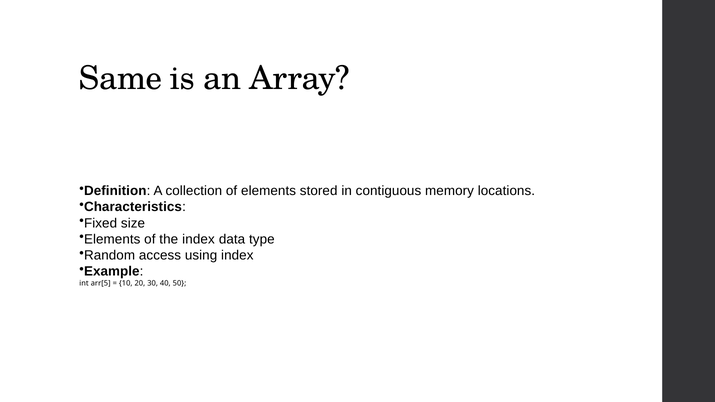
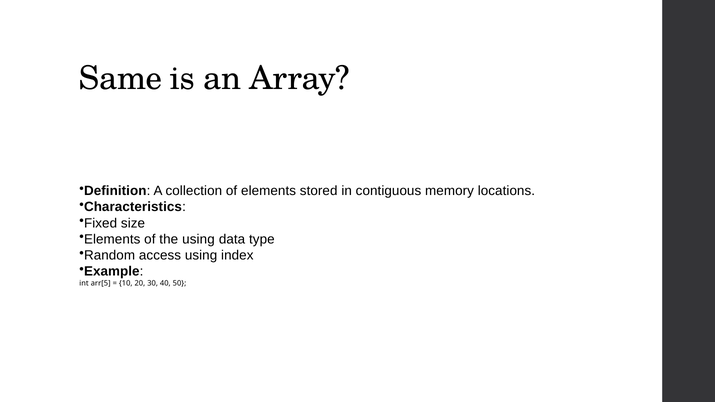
the index: index -> using (198, 239)
